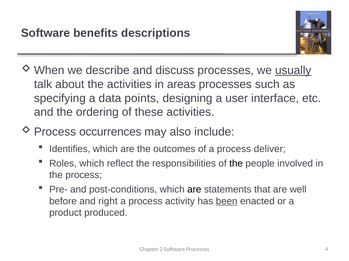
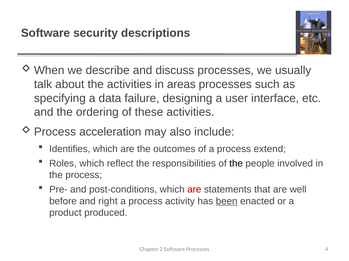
benefits: benefits -> security (96, 33)
usually underline: present -> none (293, 71)
points: points -> failure (142, 99)
occurrences: occurrences -> acceleration (110, 132)
deliver: deliver -> extend (270, 149)
are colour: black -> red (194, 190)
